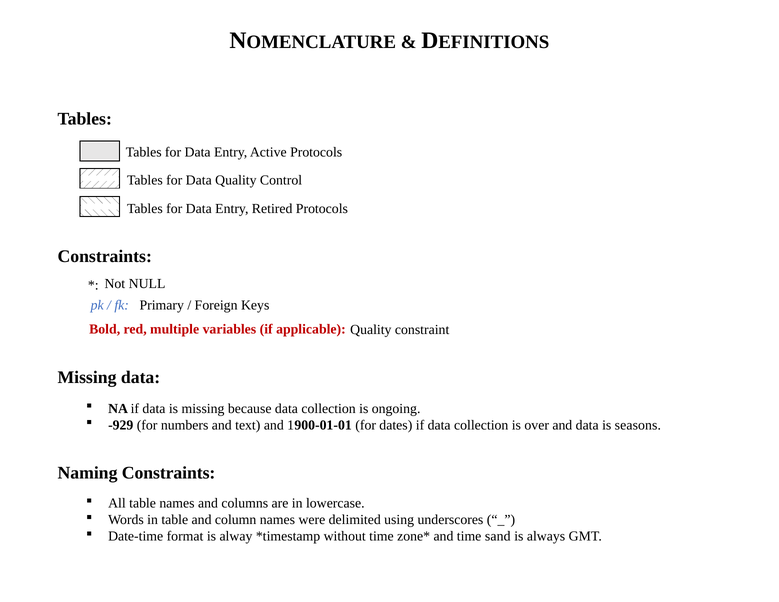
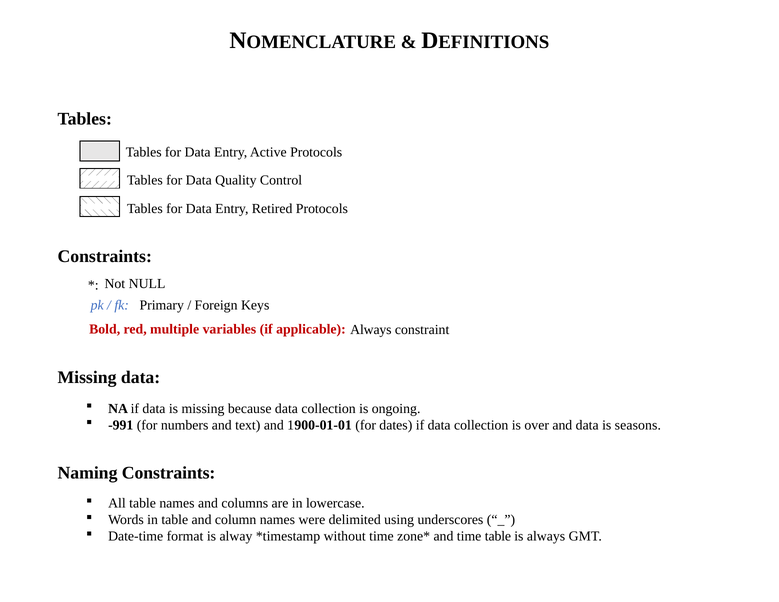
applicable Quality: Quality -> Always (371, 329)
-929: -929 -> -991 (121, 425)
time sand: sand -> table (498, 536)
